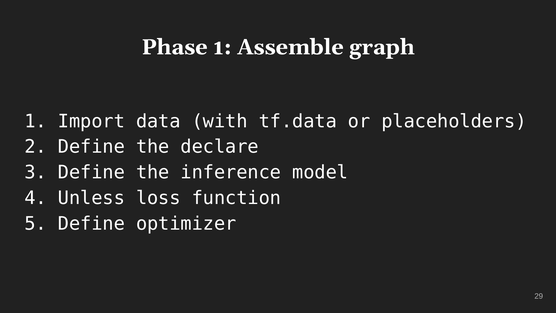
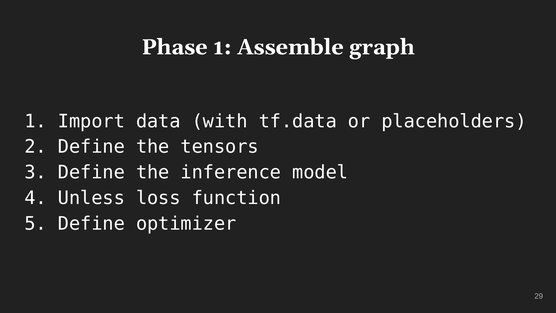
declare: declare -> tensors (220, 147)
